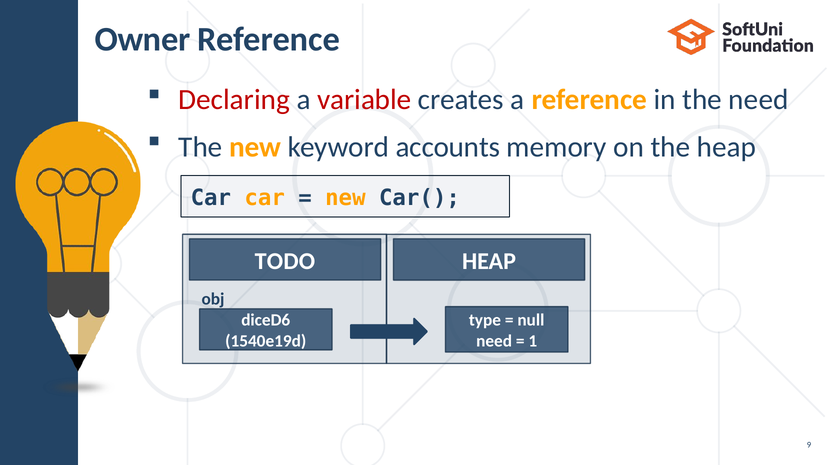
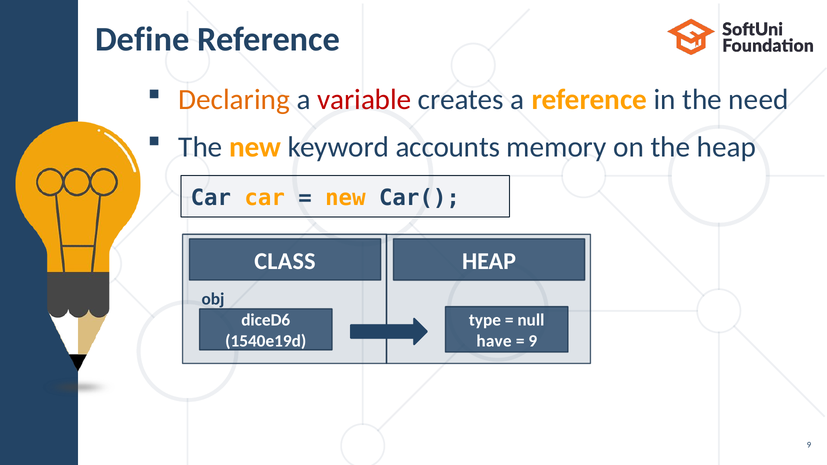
Owner: Owner -> Define (142, 39)
Declaring colour: red -> orange (234, 100)
TODO: TODO -> CLASS (285, 261)
need: need -> have (494, 341)
1: 1 -> 9 (533, 341)
